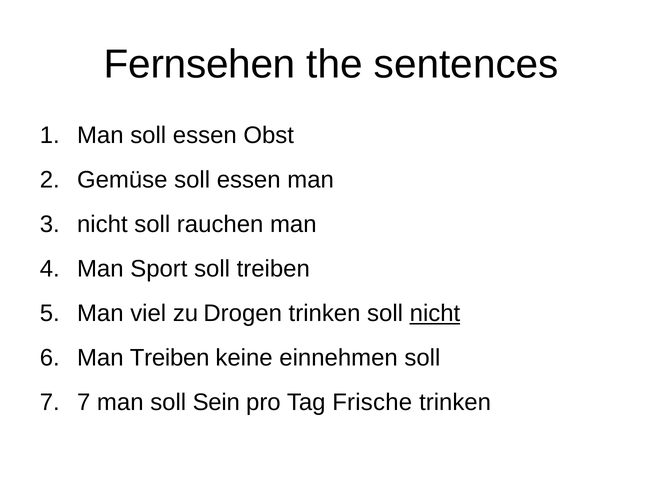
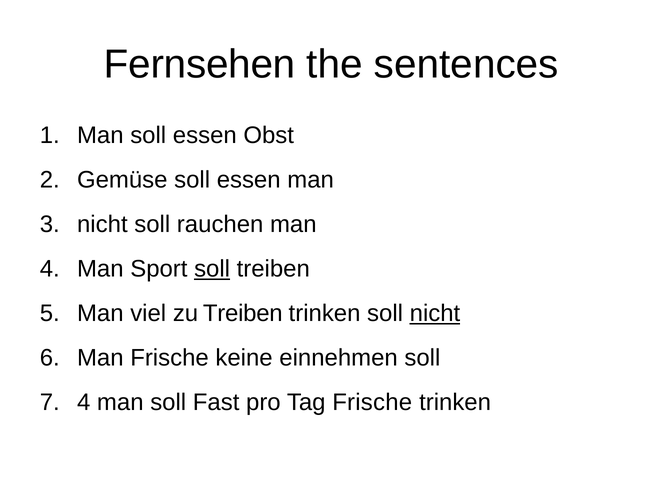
soll underline: none -> present (212, 269)
zu Drogen: Drogen -> Treiben (243, 313)
Man Treiben: Treiben -> Frische (170, 358)
7: 7 -> 4 (84, 403)
Sein: Sein -> Fast (216, 403)
